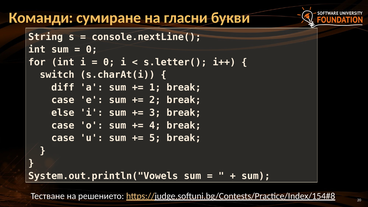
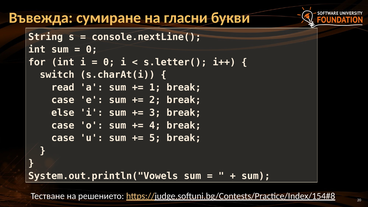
Команди: Команди -> Въвежда (41, 18)
diff: diff -> read (63, 87)
